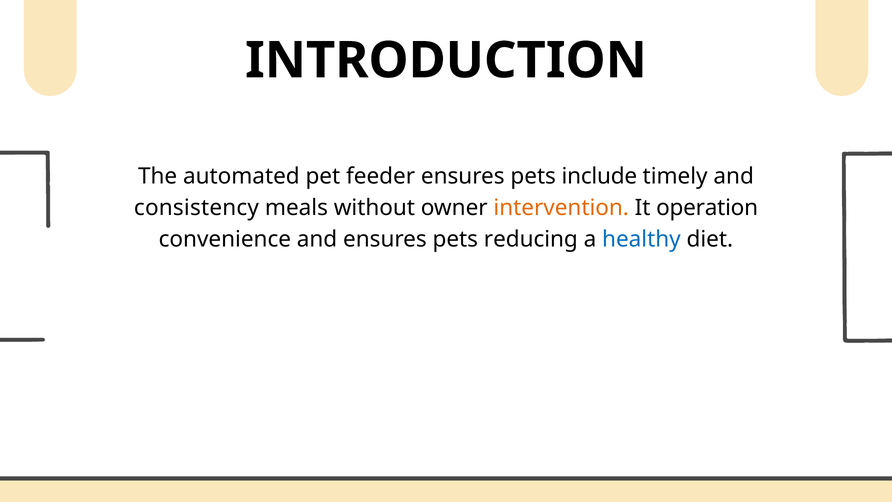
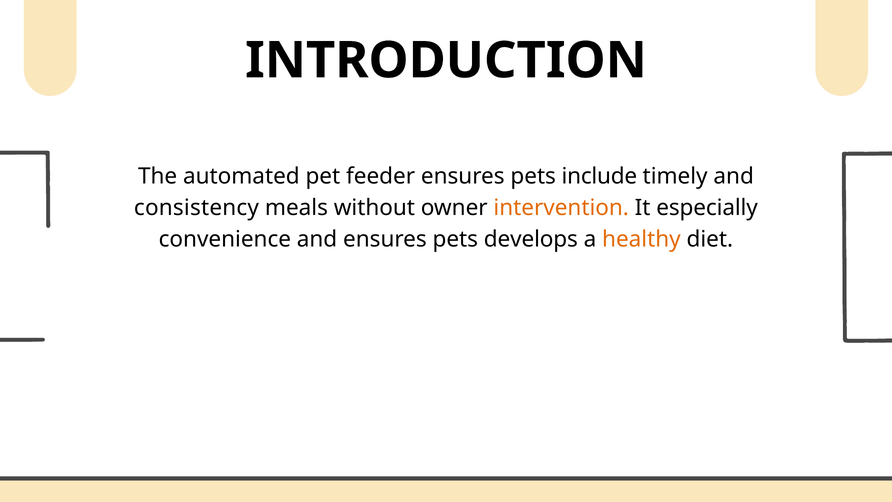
operation: operation -> especially (707, 208)
reducing: reducing -> develops (531, 239)
healthy colour: blue -> orange (641, 239)
